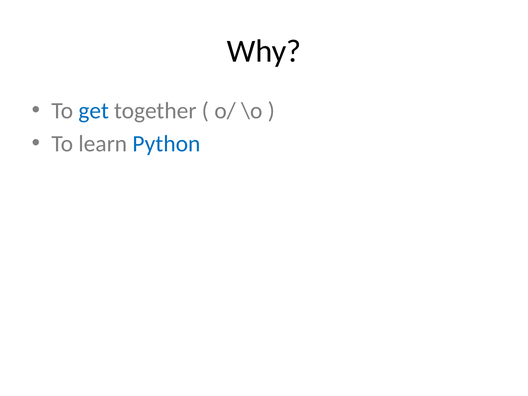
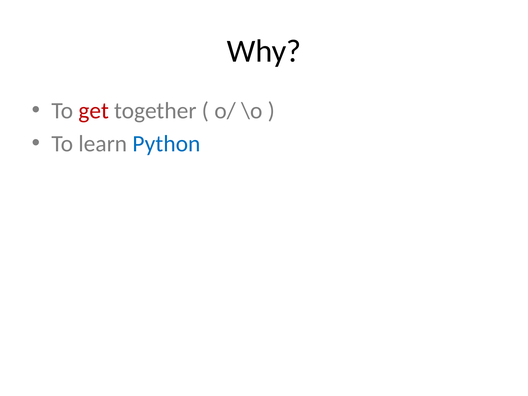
get colour: blue -> red (94, 111)
